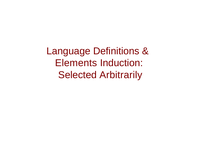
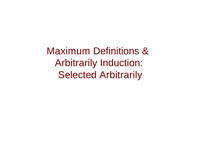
Language: Language -> Maximum (68, 51)
Elements: Elements -> Arbitrarily (76, 63)
